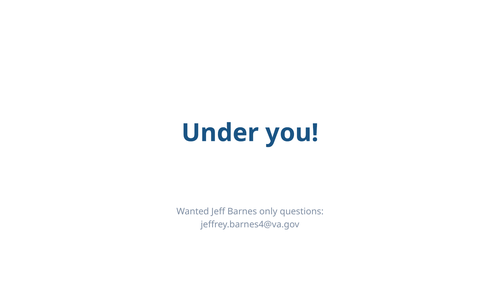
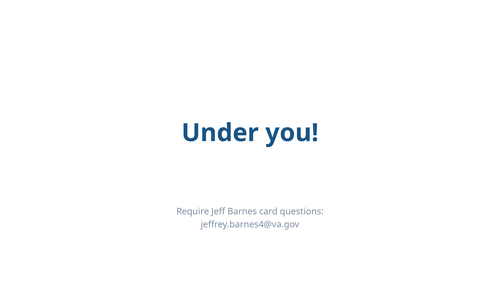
Wanted: Wanted -> Require (193, 212)
only: only -> card (268, 212)
